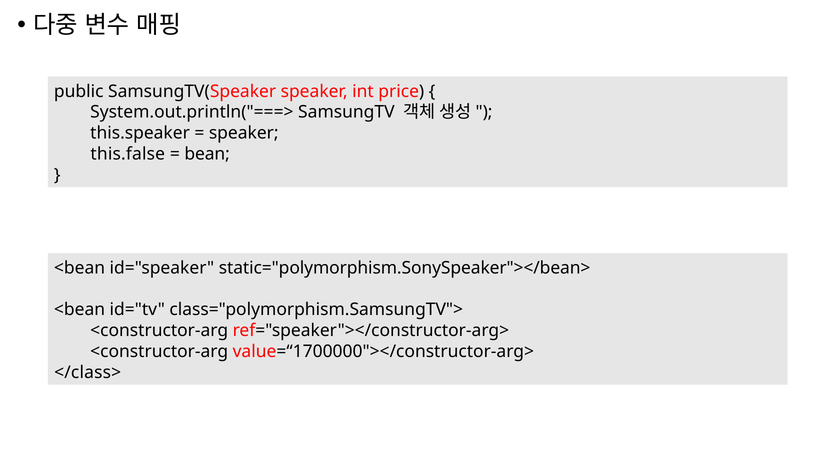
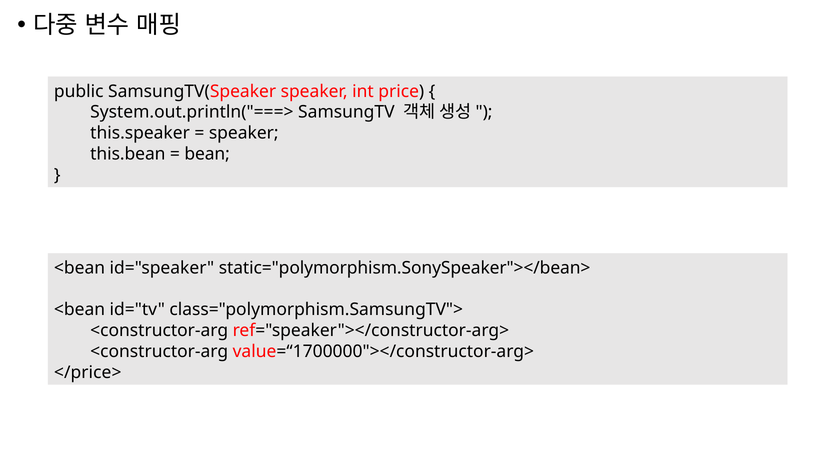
this.false: this.false -> this.bean (128, 154)
</class>: </class> -> </price> (88, 373)
